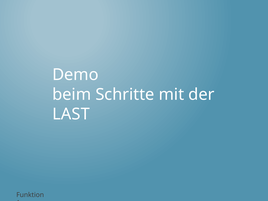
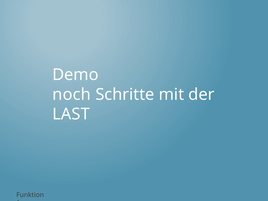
beim: beim -> noch (72, 94)
